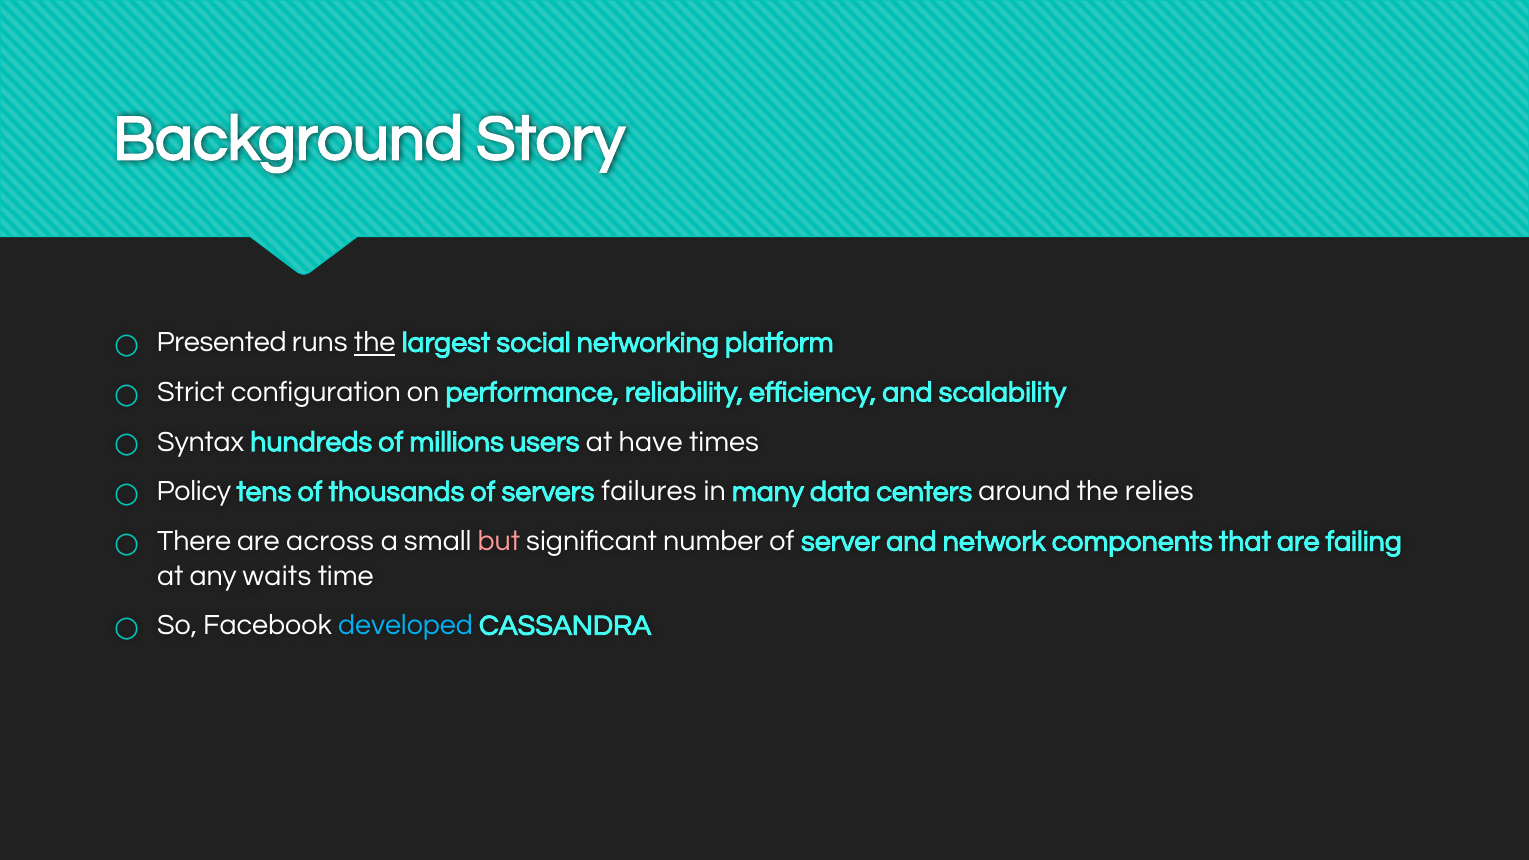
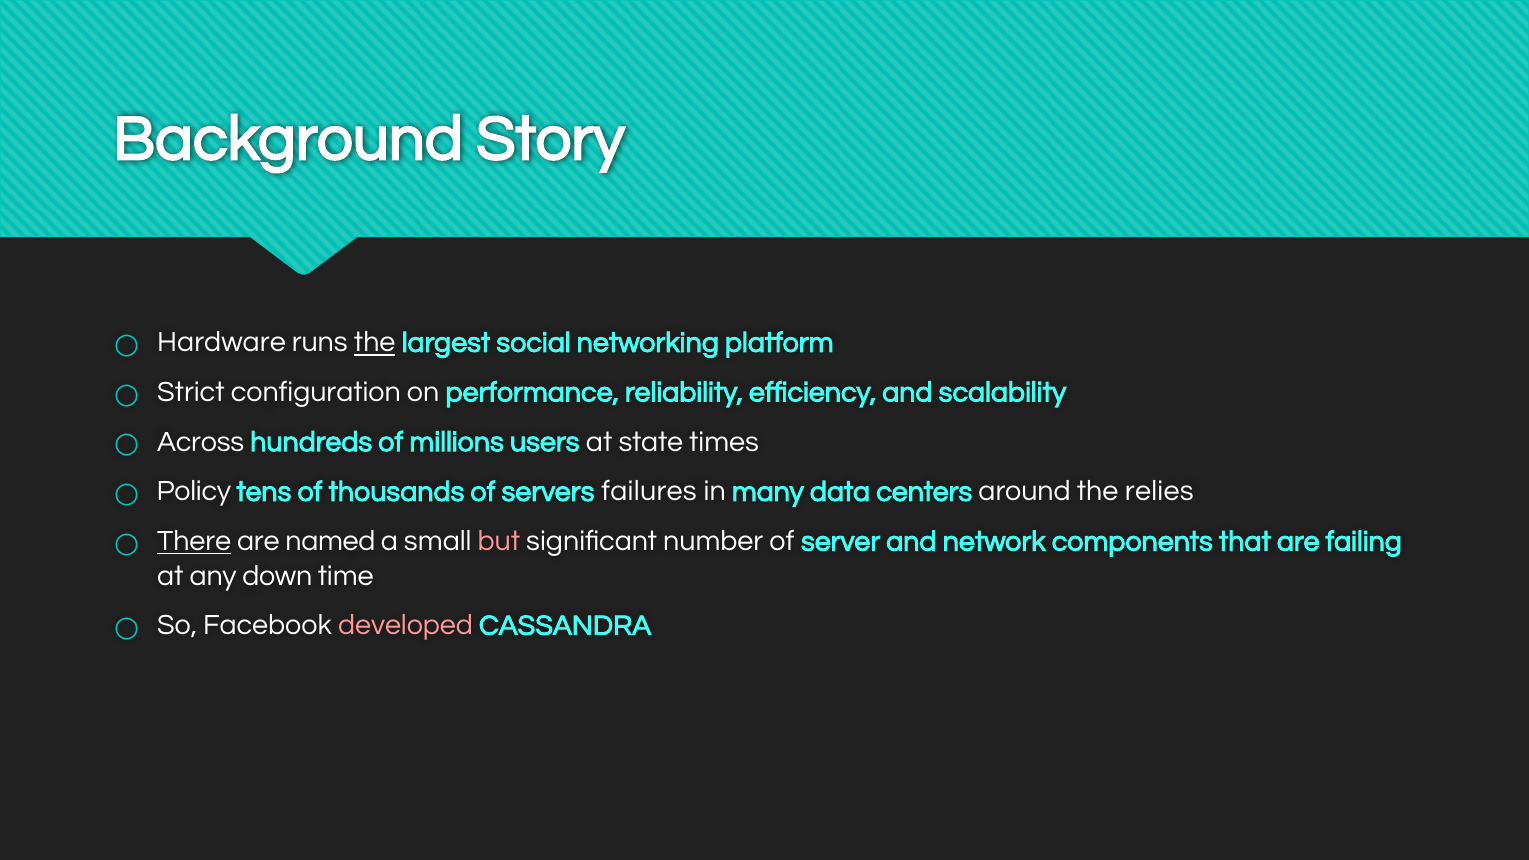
Presented: Presented -> Hardware (221, 342)
Syntax: Syntax -> Across (201, 442)
have: have -> state (651, 442)
There underline: none -> present (194, 541)
across: across -> named (330, 541)
waits: waits -> down (277, 576)
developed colour: light blue -> pink (406, 625)
